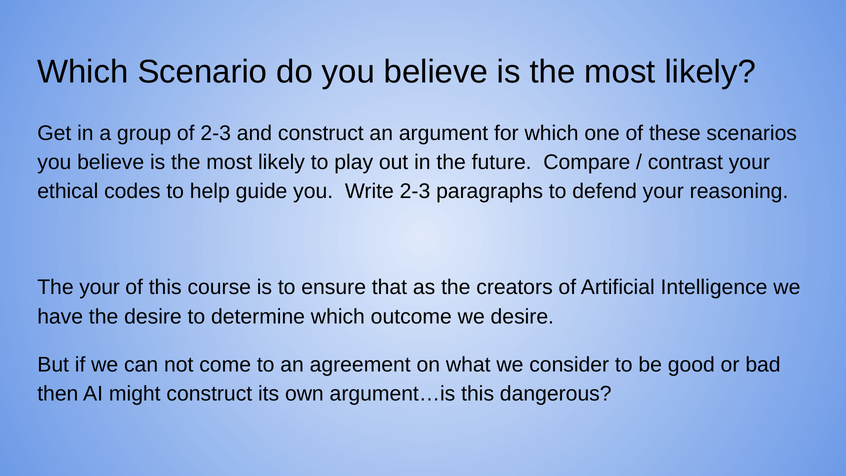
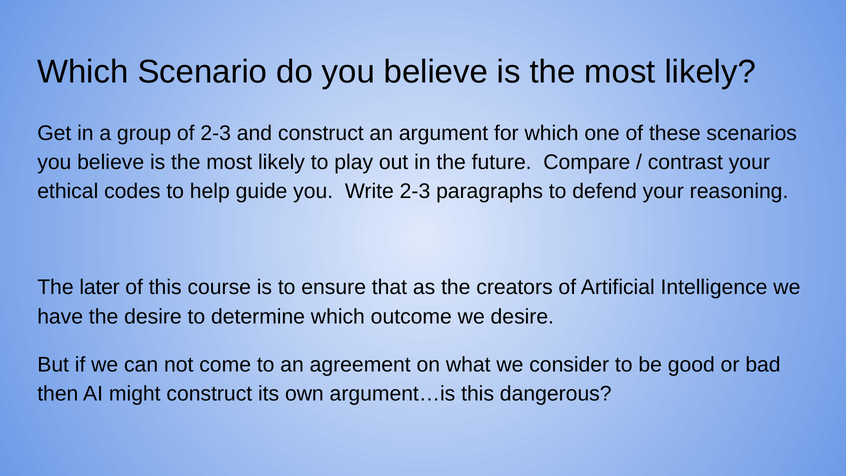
The your: your -> later (100, 287)
